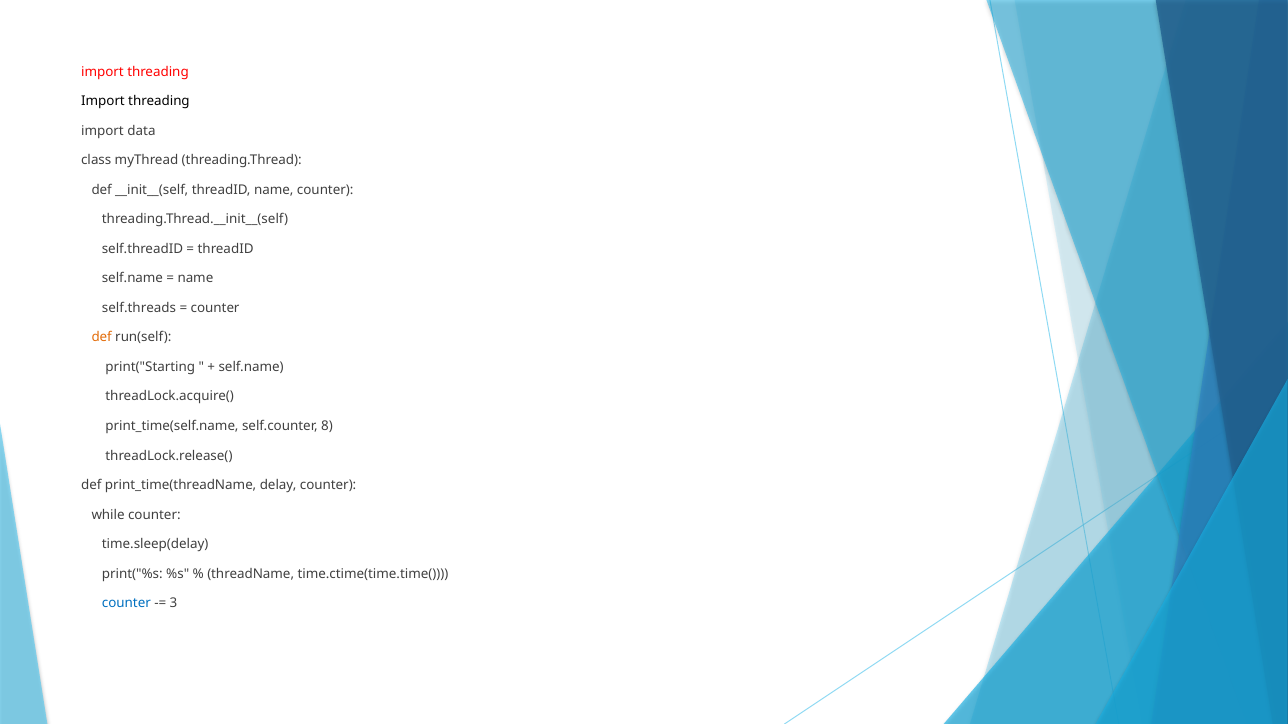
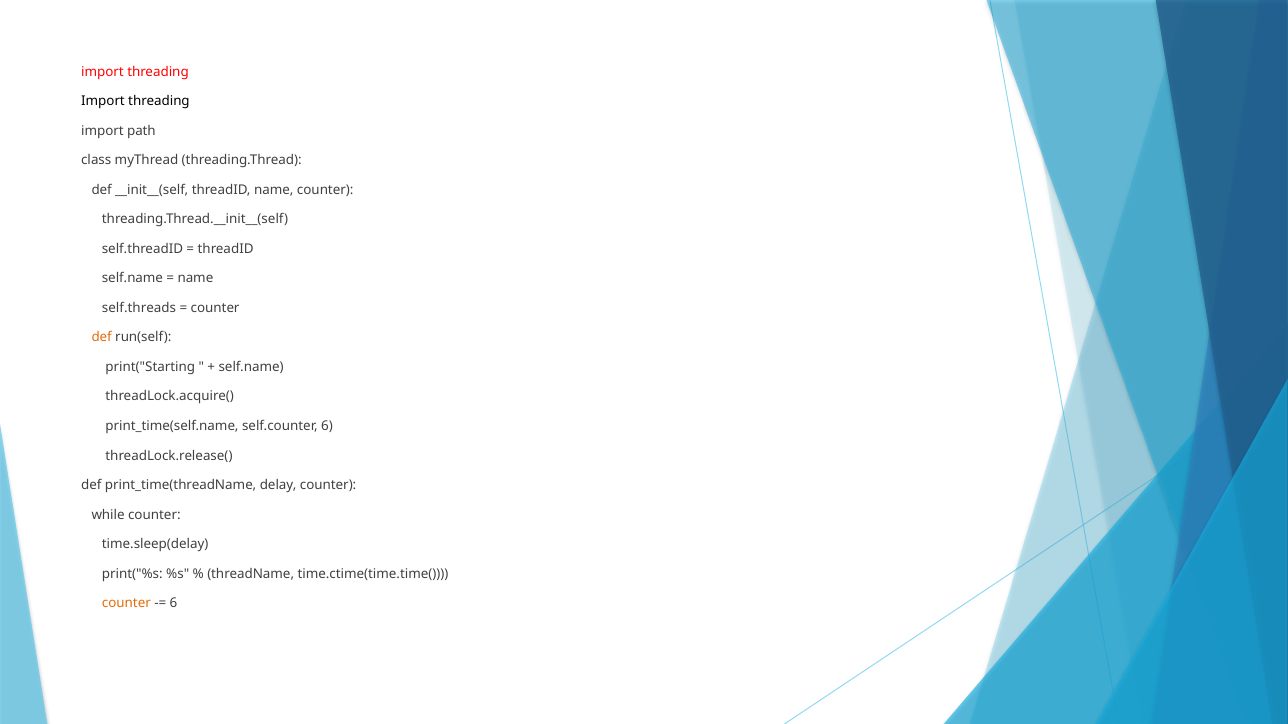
data: data -> path (141, 131)
self.counter 8: 8 -> 6 (327, 426)
counter colour: blue -> orange (126, 604)
3: 3 -> 6 (174, 604)
